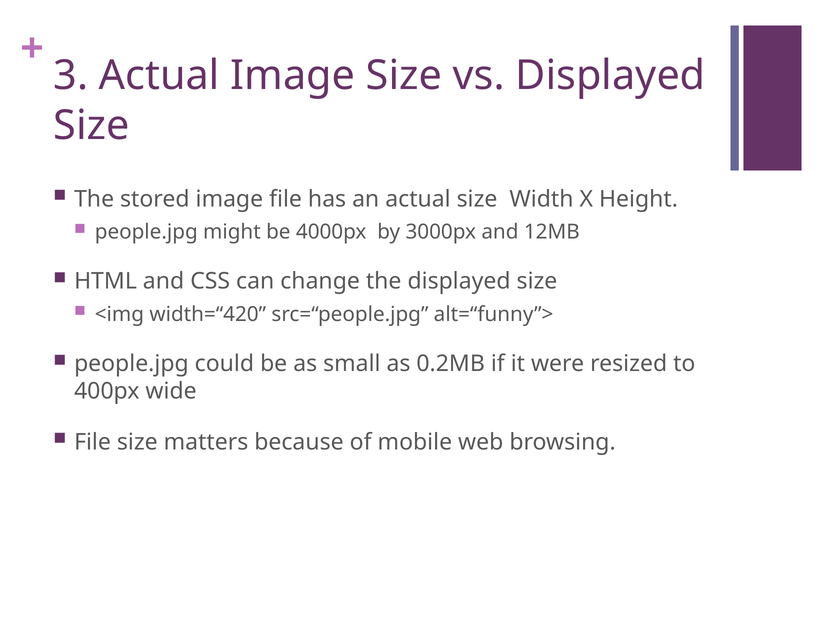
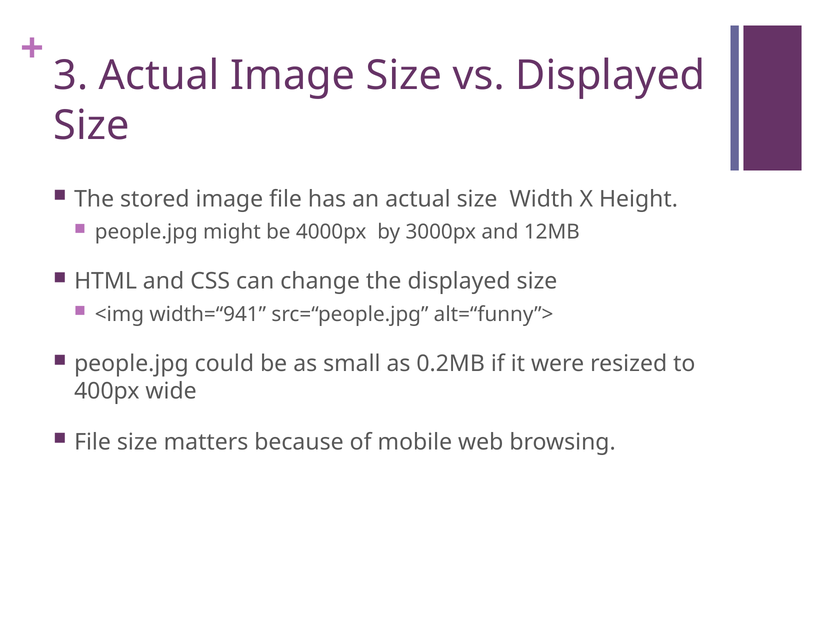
width=“420: width=“420 -> width=“941 (208, 314)
